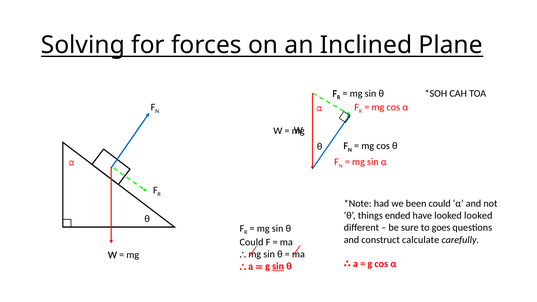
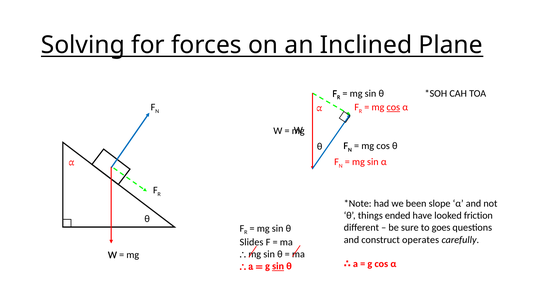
cos underline: none -> present (393, 107)
been could: could -> slope (440, 203)
looked looked: looked -> friction (478, 216)
calculate: calculate -> operates (421, 240)
Could: Could -> Slides (252, 242)
